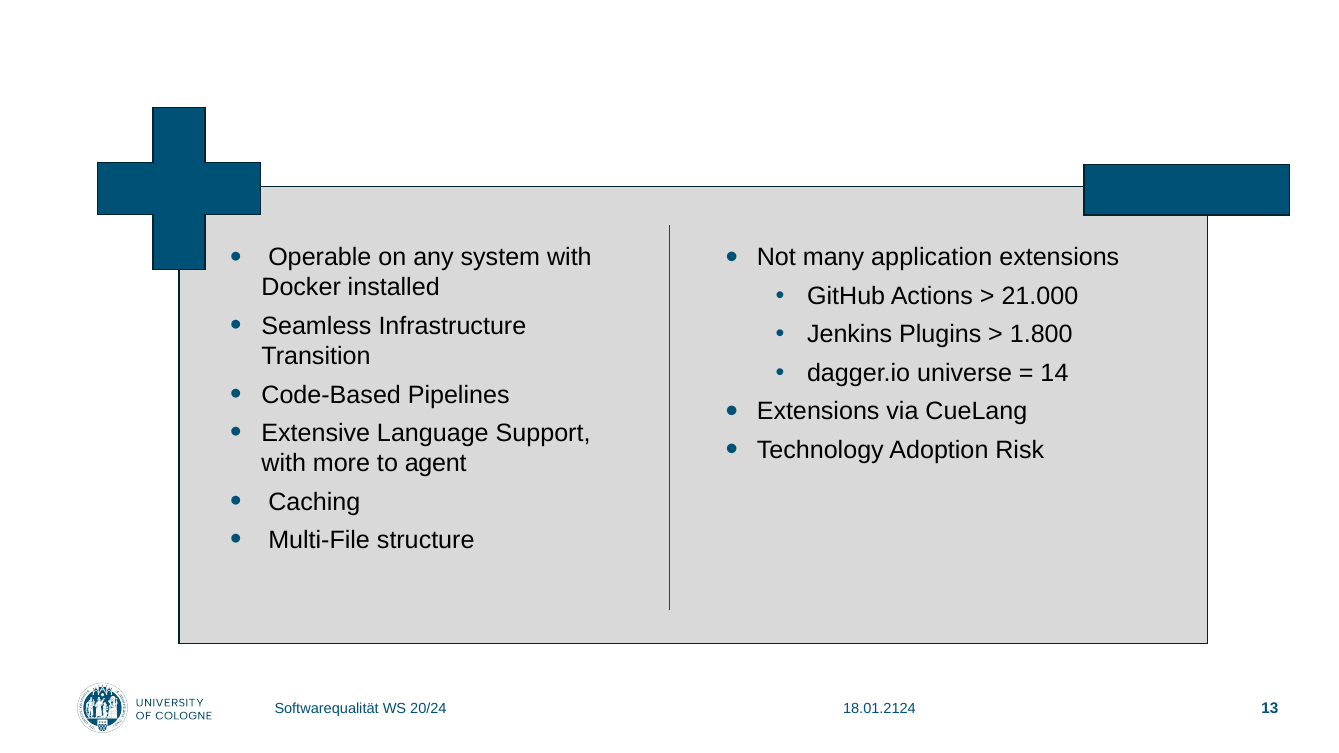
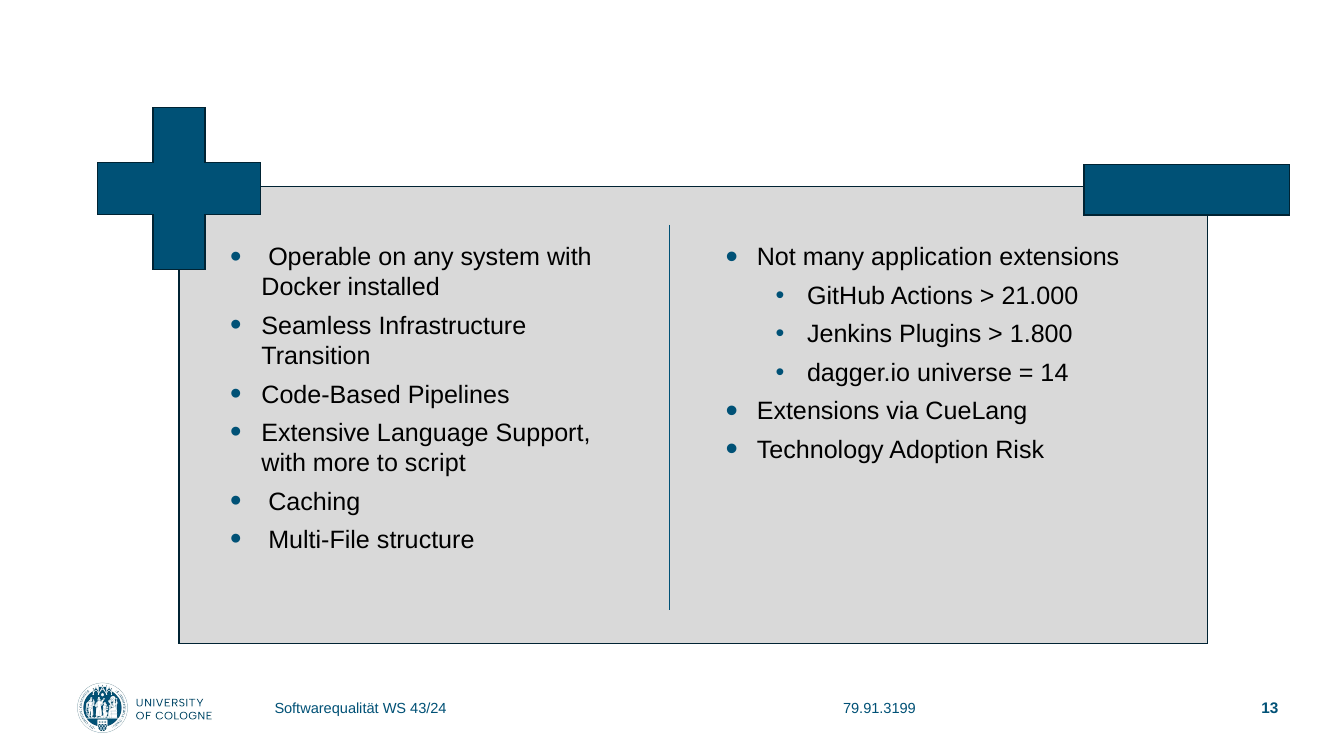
agent: agent -> script (435, 464)
20/24: 20/24 -> 43/24 (428, 709)
18.01.2124: 18.01.2124 -> 79.91.3199 (879, 709)
